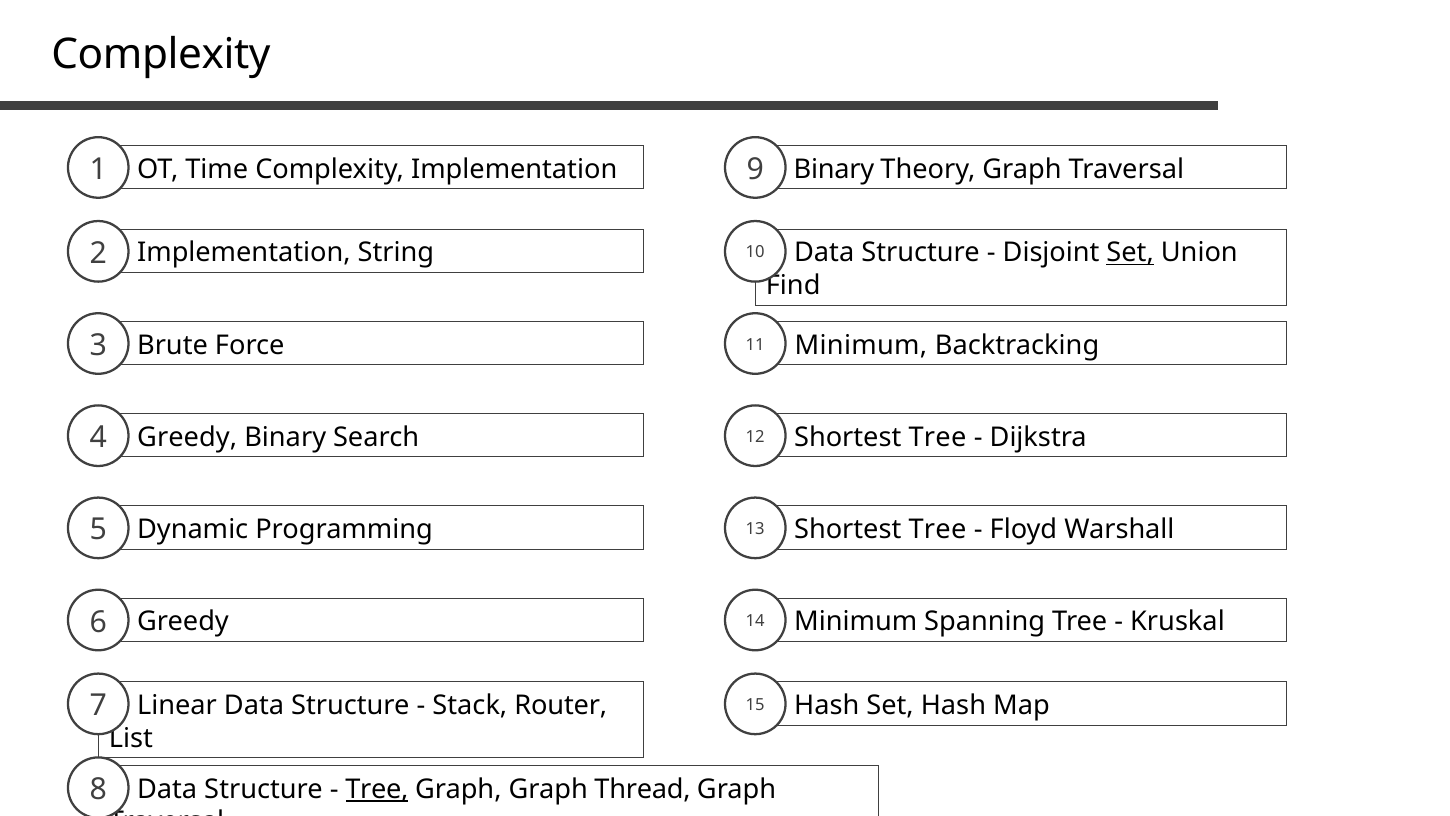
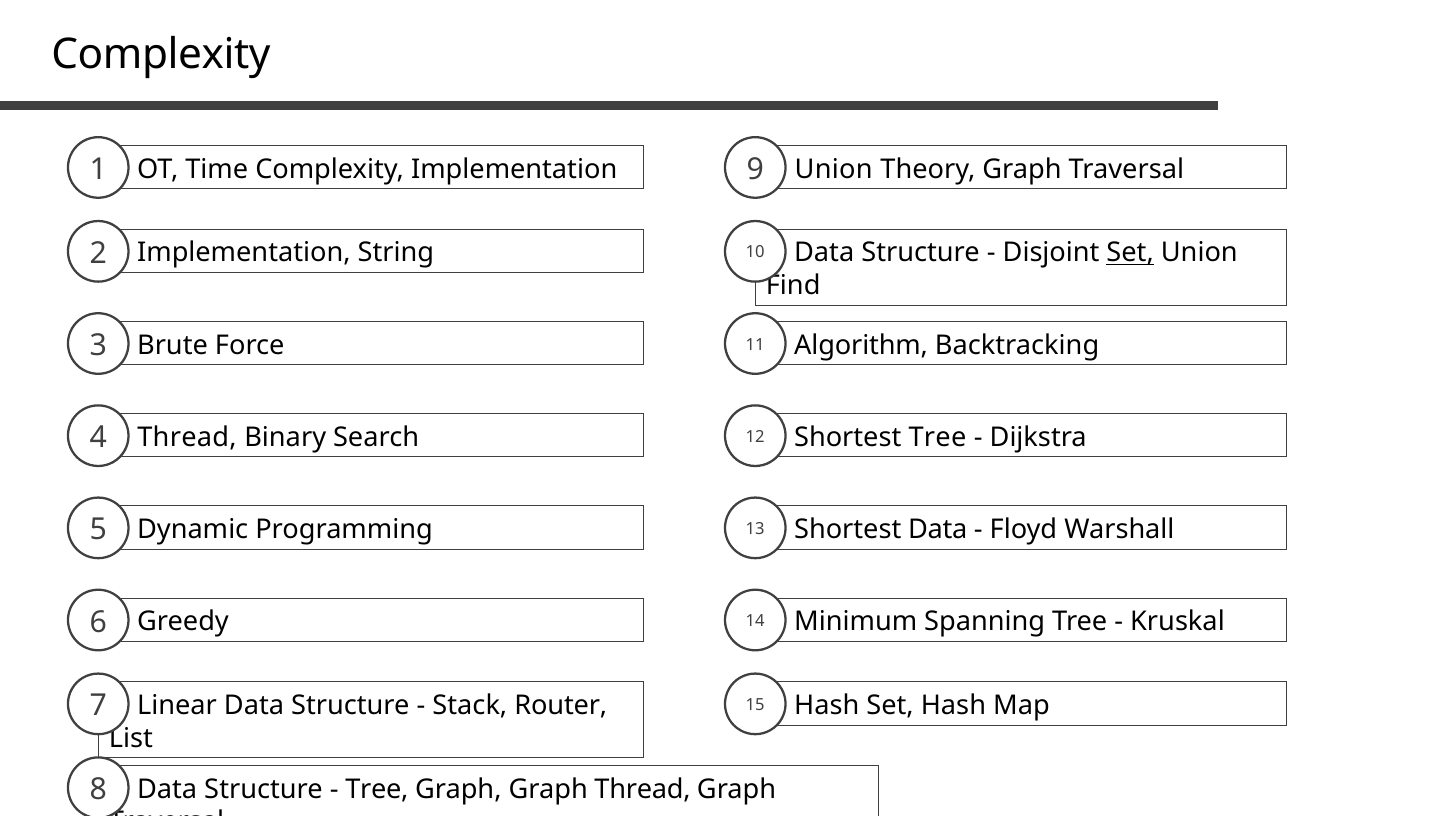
Binary: Binary -> Union (834, 169)
Minimum: Minimum -> Algorithm (861, 345)
Greedy: Greedy -> Thread (187, 437)
Tree: Tree -> Data (938, 529)
Tree underline: present -> none (377, 789)
